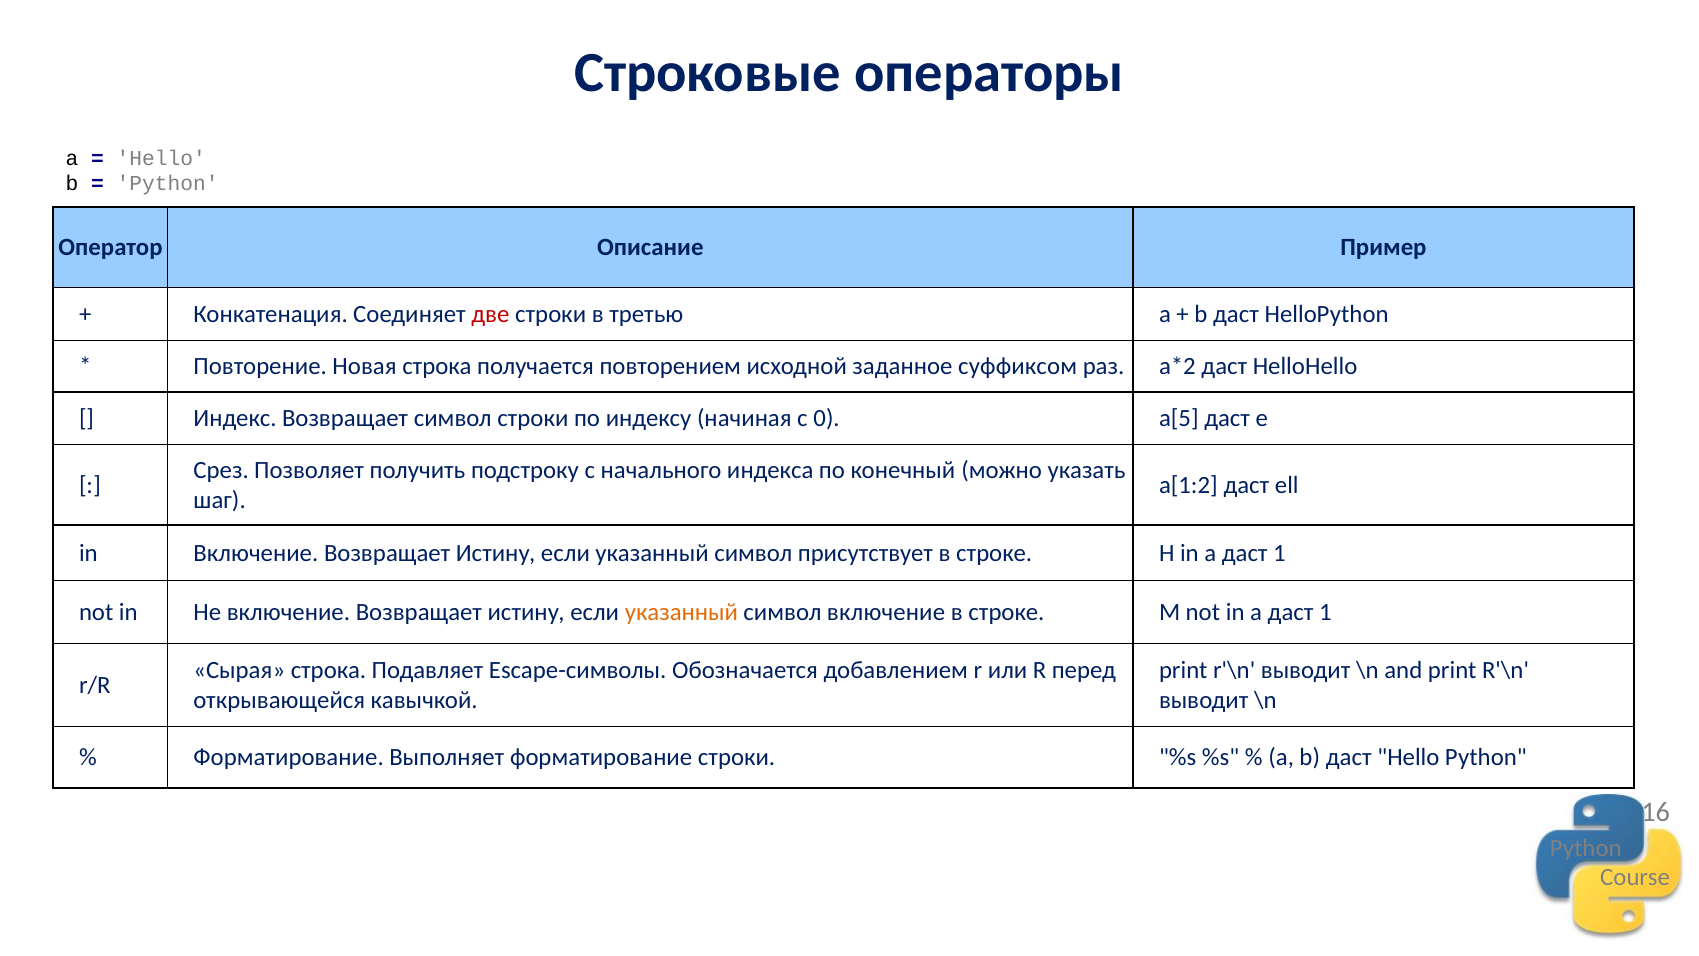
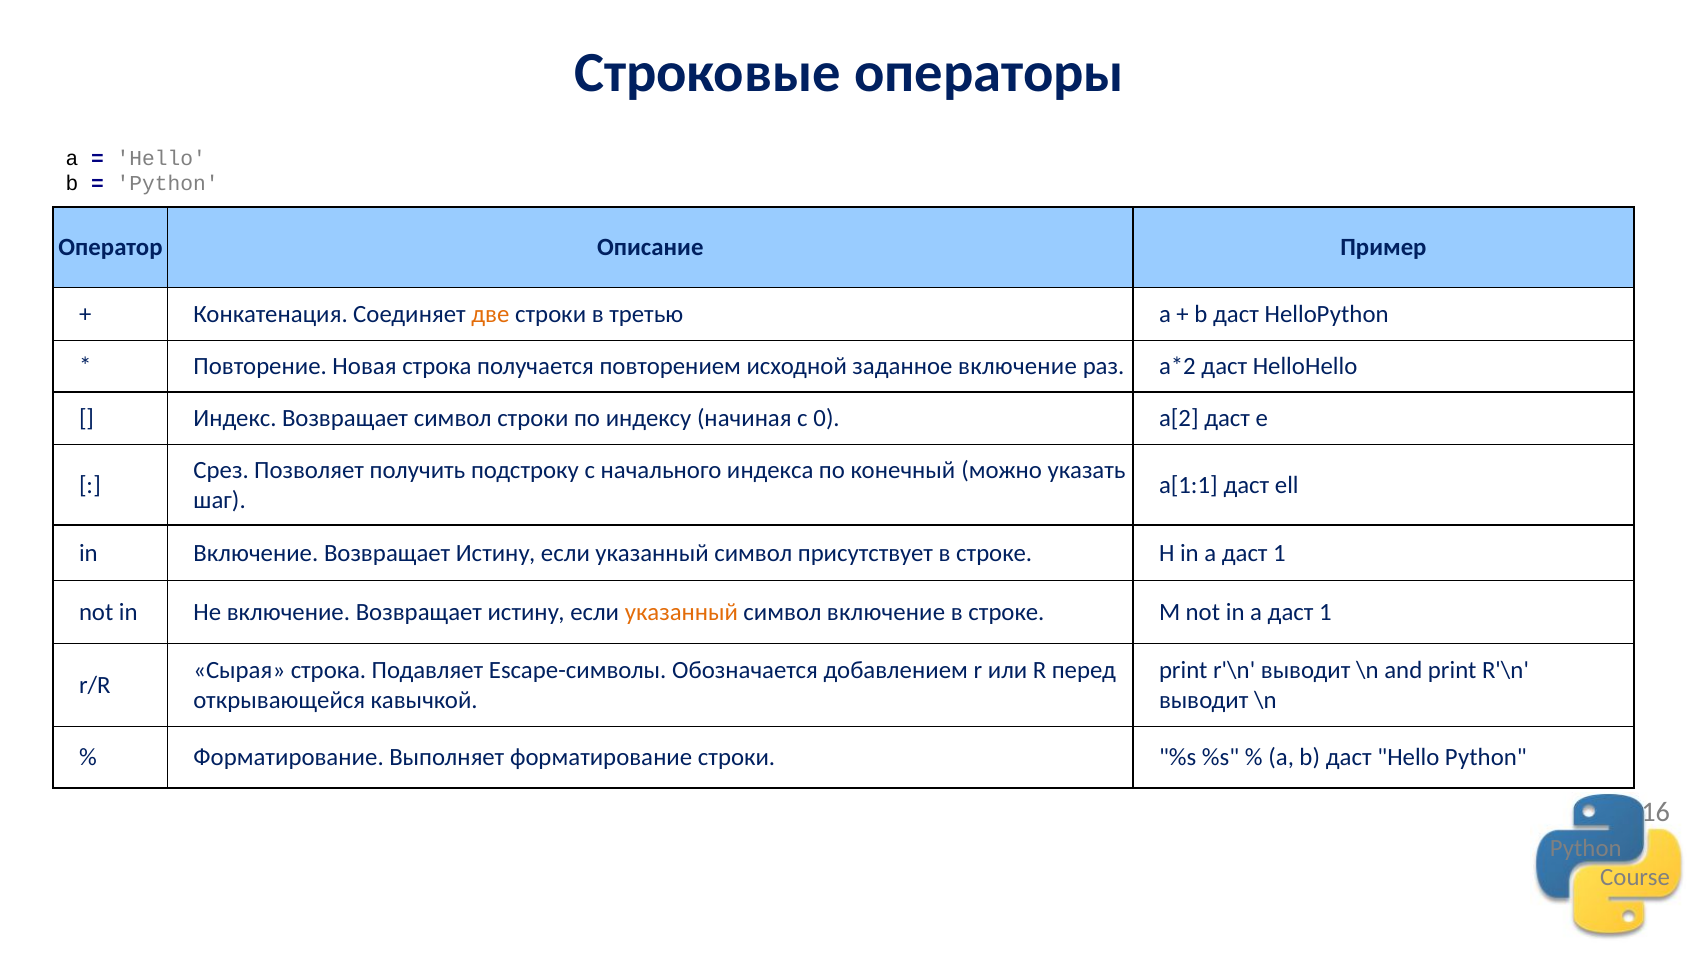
две colour: red -> orange (490, 314)
заданное суффиксом: суффиксом -> включение (1018, 366)
a[5: a[5 -> a[2 (1179, 418)
a[1:2: a[1:2 -> a[1:1 (1188, 485)
